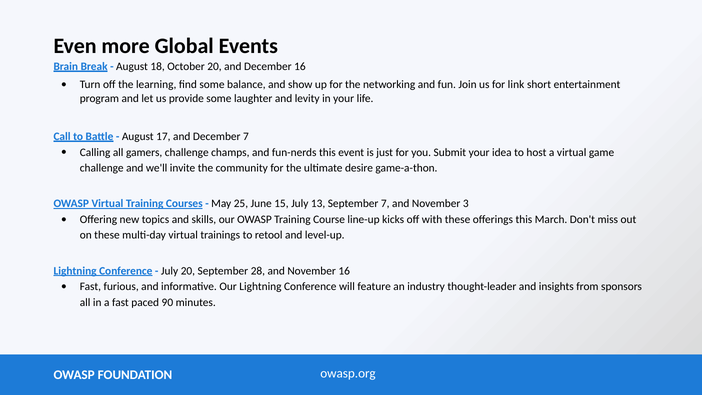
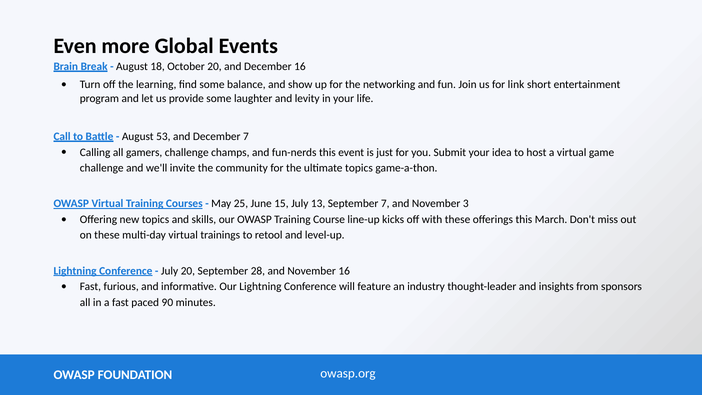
17: 17 -> 53 (163, 136)
ultimate desire: desire -> topics (359, 168)
